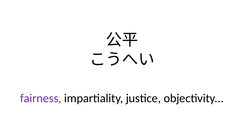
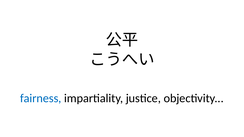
fairness colour: purple -> blue (41, 98)
